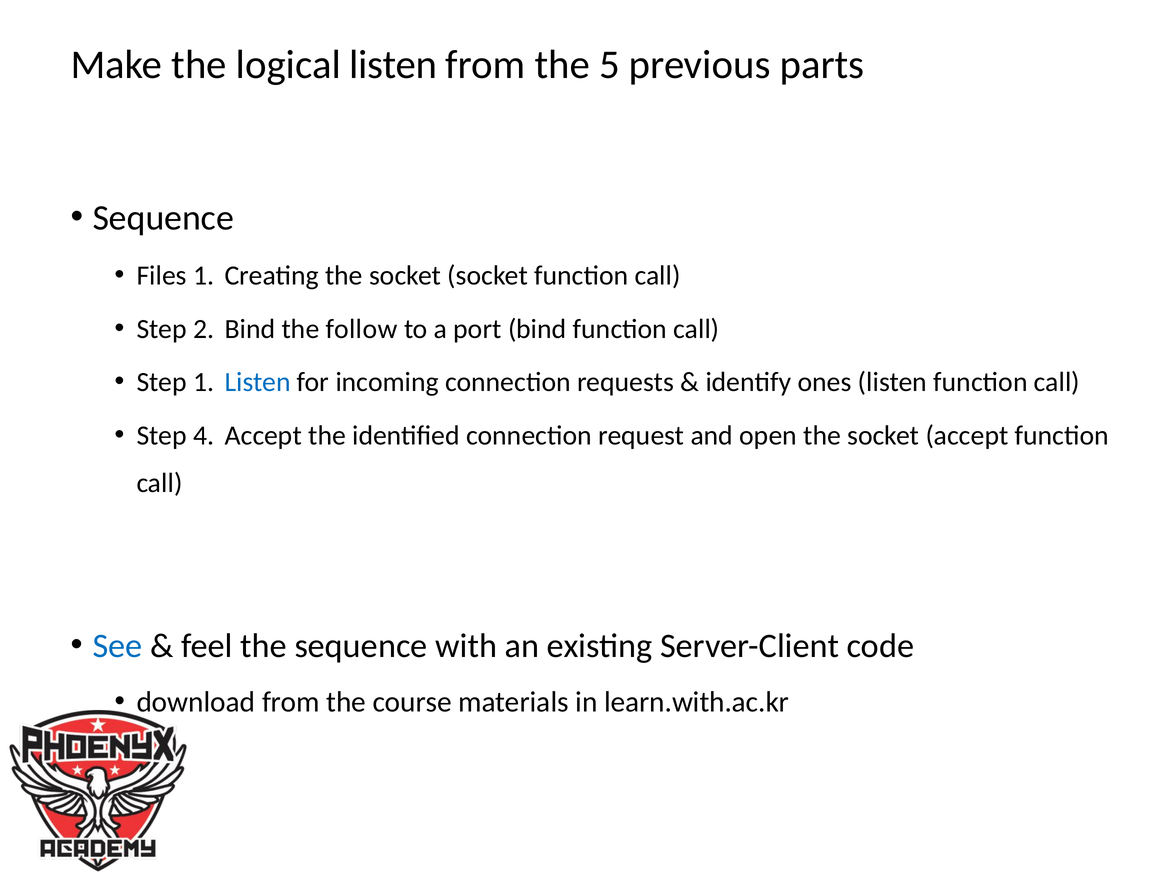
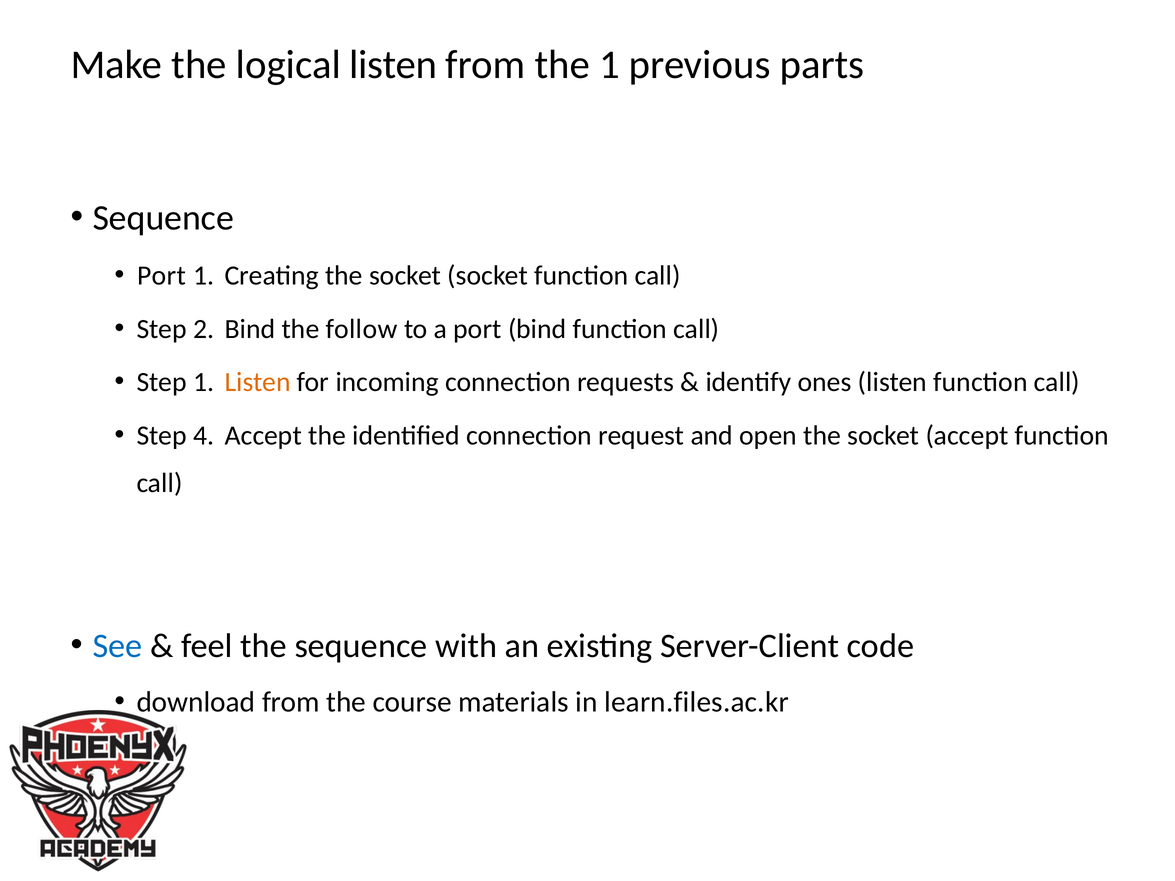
the 5: 5 -> 1 (609, 65)
Files: Files -> Port (161, 276)
Listen colour: blue -> orange (258, 382)
learn.with.ac.kr: learn.with.ac.kr -> learn.files.ac.kr (696, 702)
